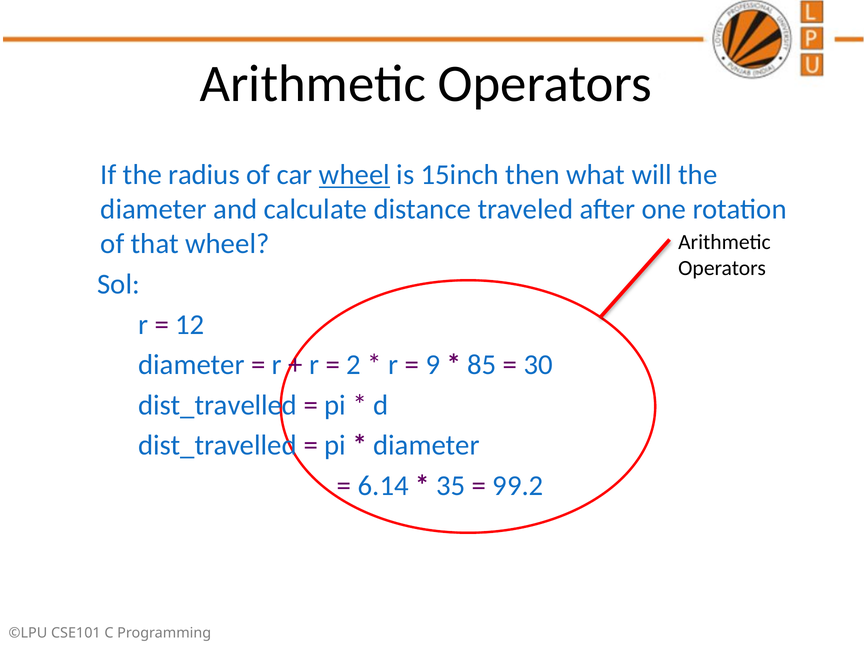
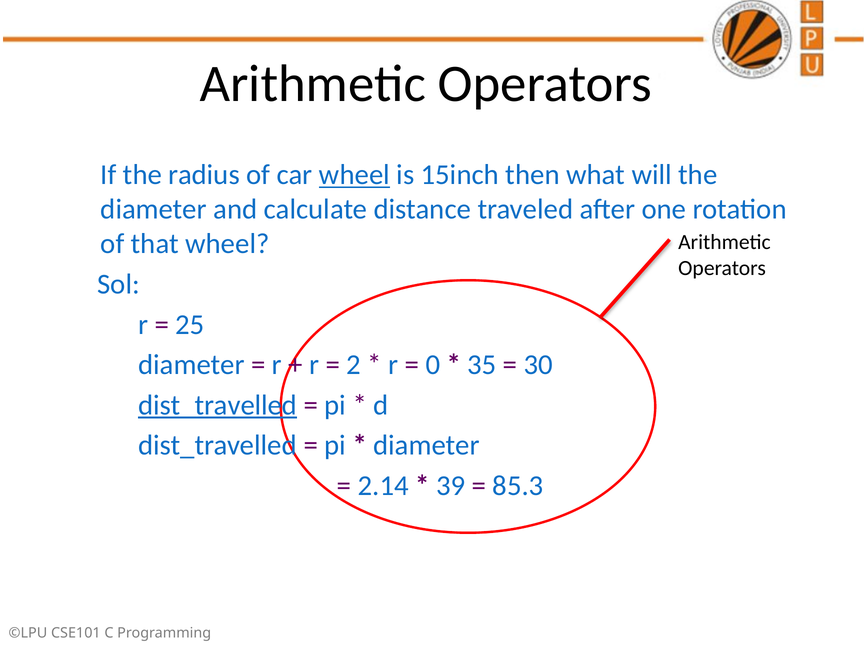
12: 12 -> 25 (190, 325)
9: 9 -> 0 (433, 365)
85: 85 -> 35 (482, 365)
dist_travelled underline: none -> present (218, 405)
6.14: 6.14 -> 2.14 (383, 486)
35: 35 -> 39 (451, 486)
99.2: 99.2 -> 85.3 (518, 486)
